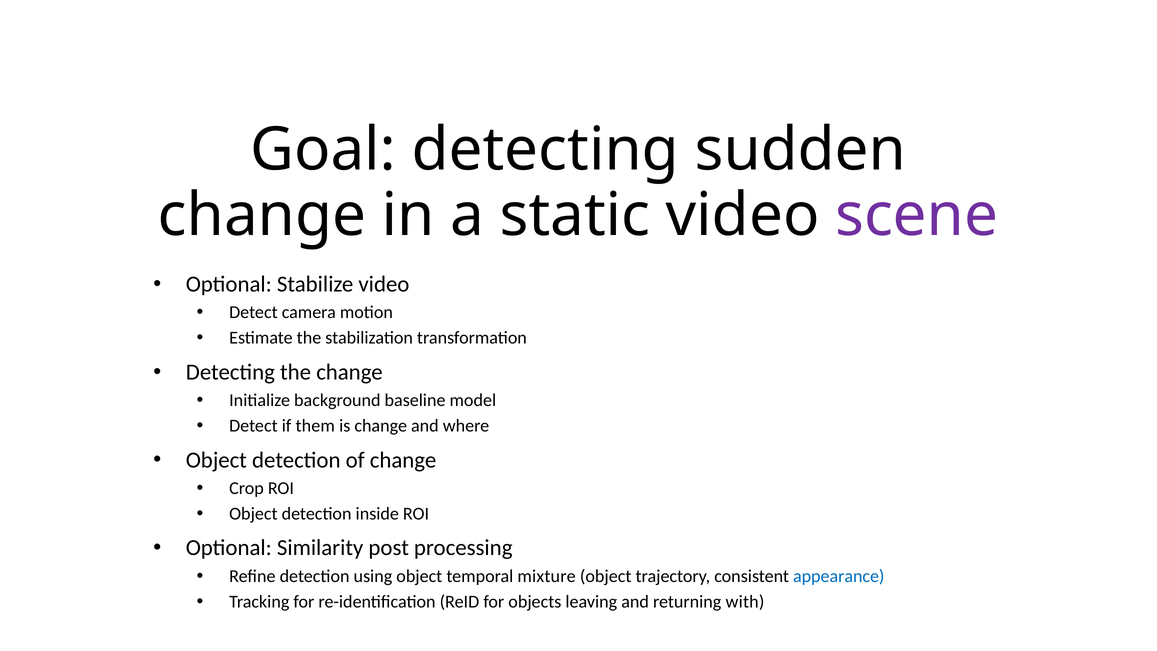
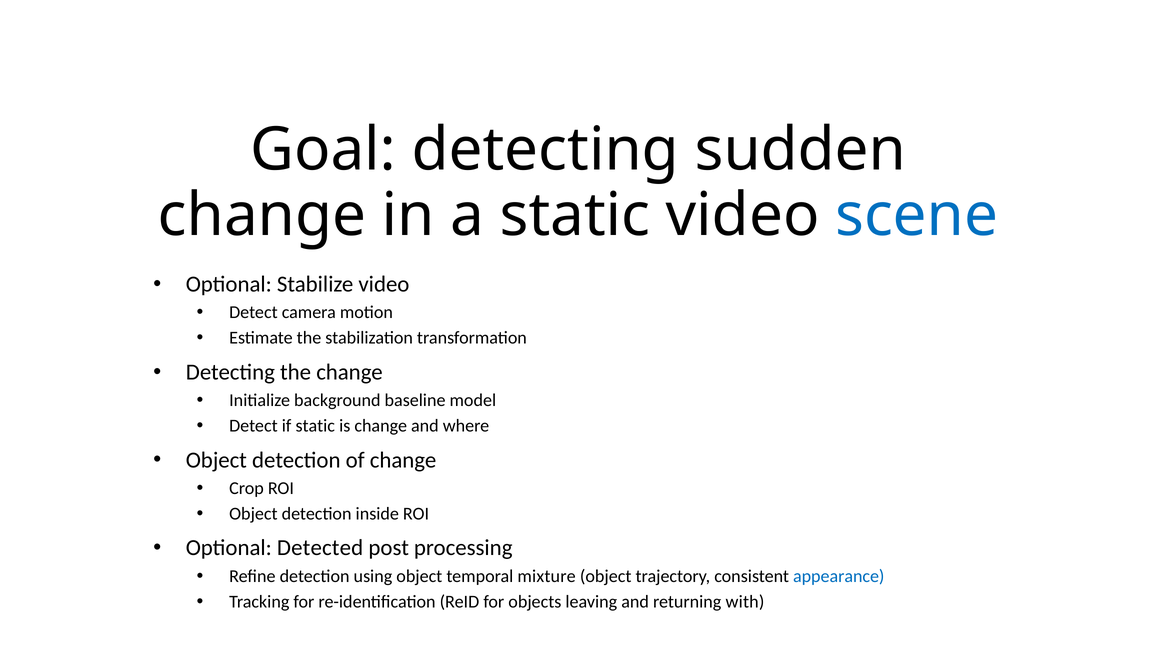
scene colour: purple -> blue (917, 215)
if them: them -> static (315, 426)
Similarity: Similarity -> Detected (320, 548)
